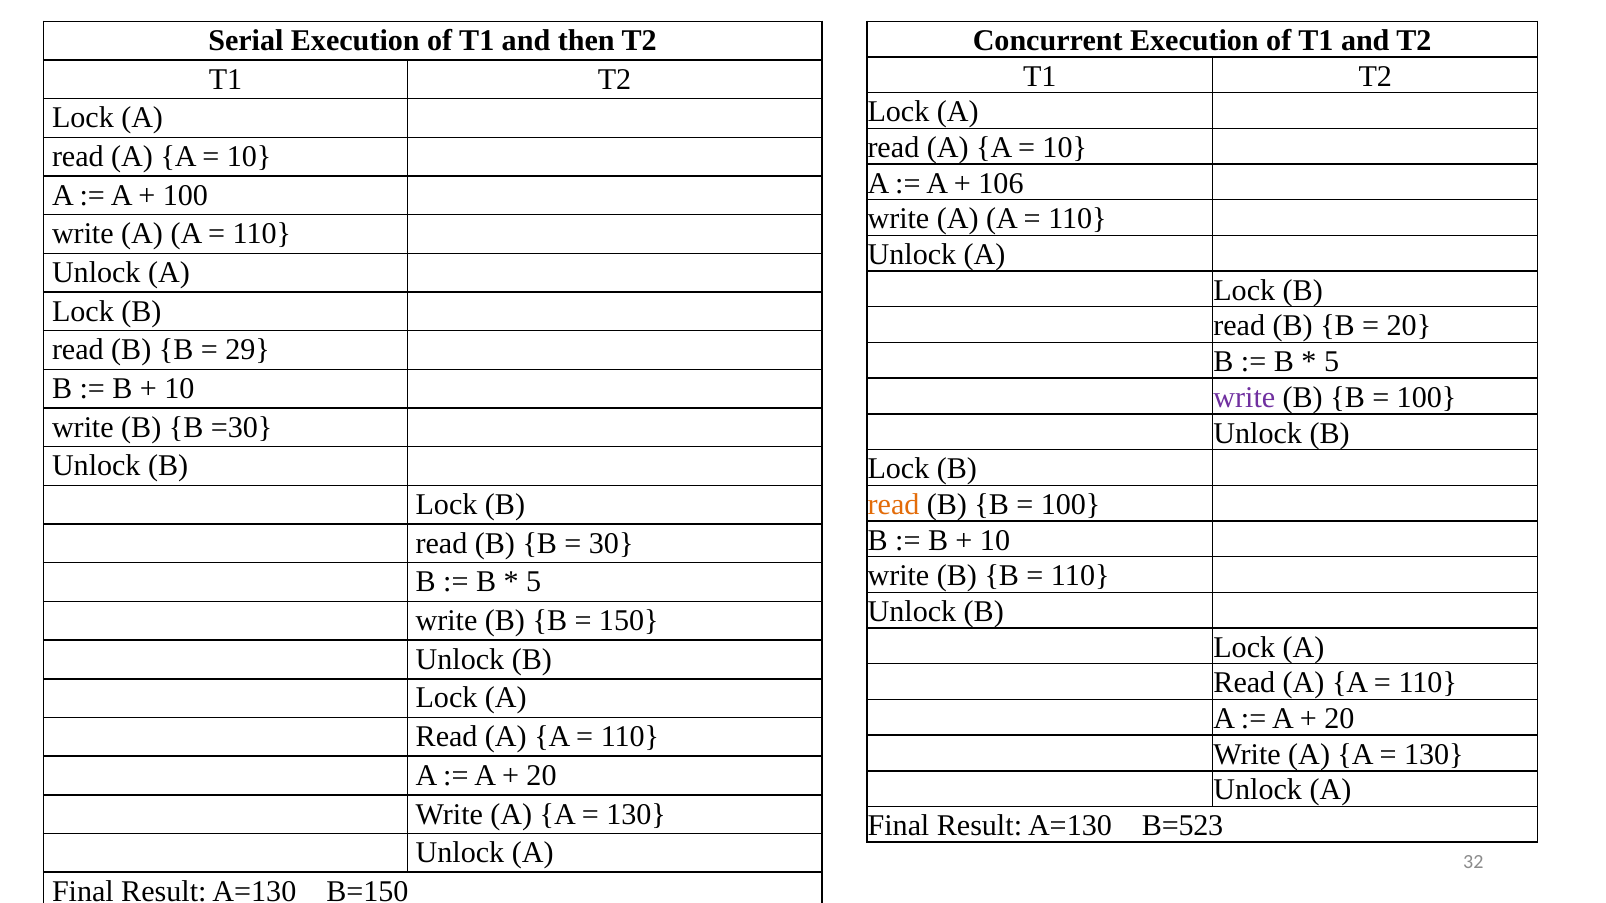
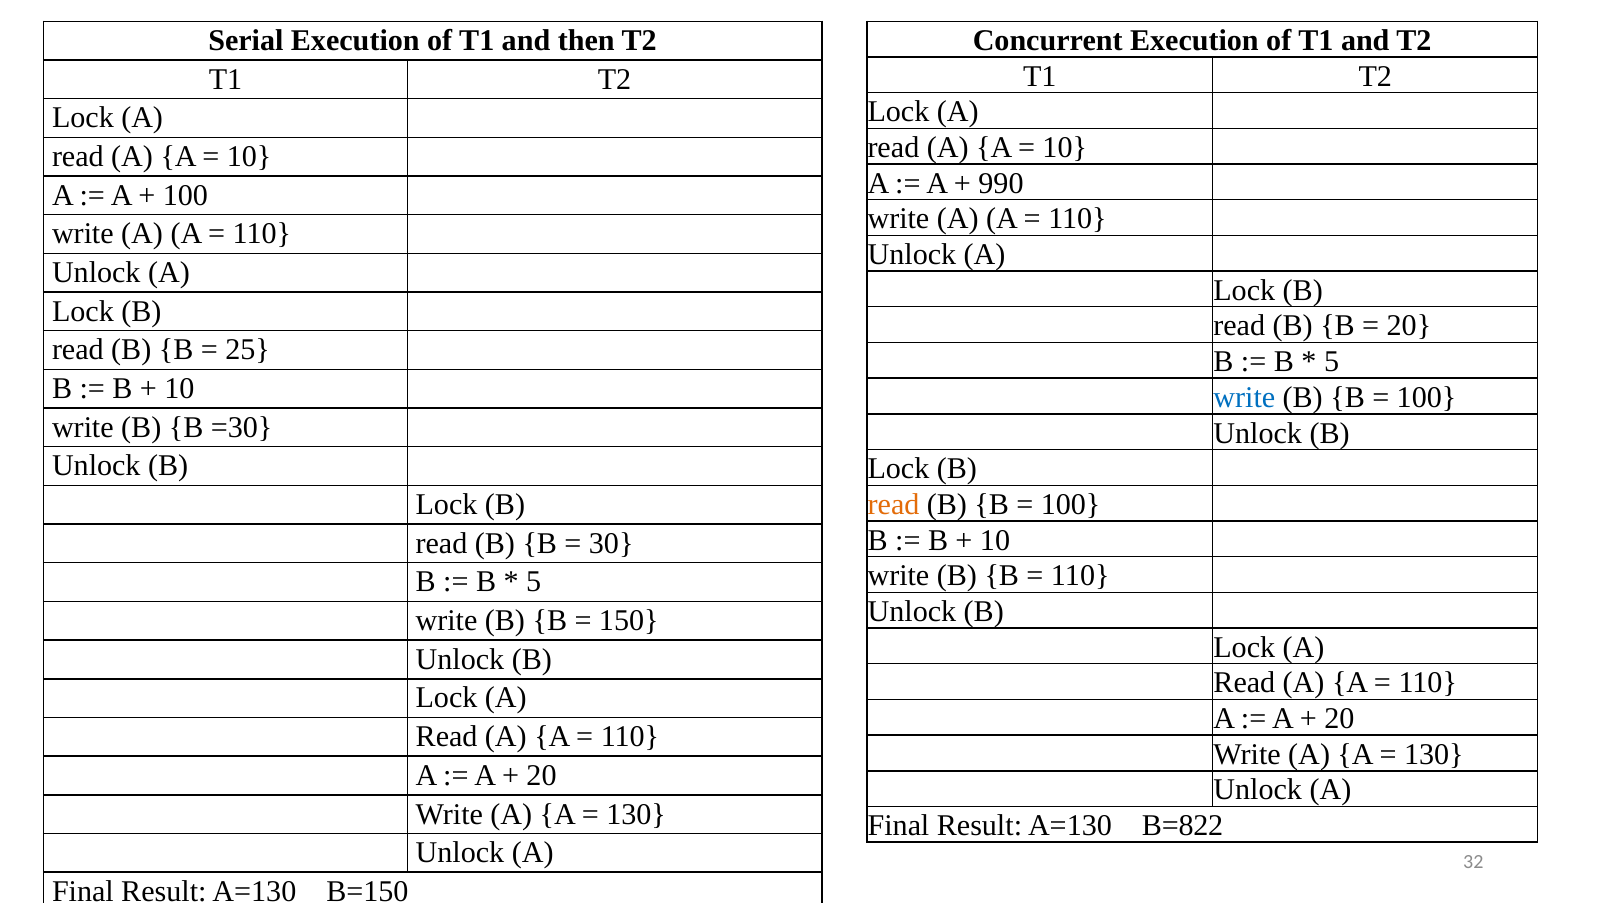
106: 106 -> 990 (1001, 183)
29: 29 -> 25 (248, 350)
write colour: purple -> blue (1244, 398)
B=523: B=523 -> B=822 (1183, 826)
